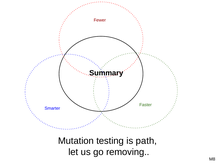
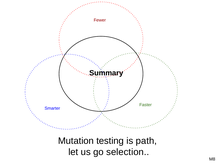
removing: removing -> selection (128, 152)
